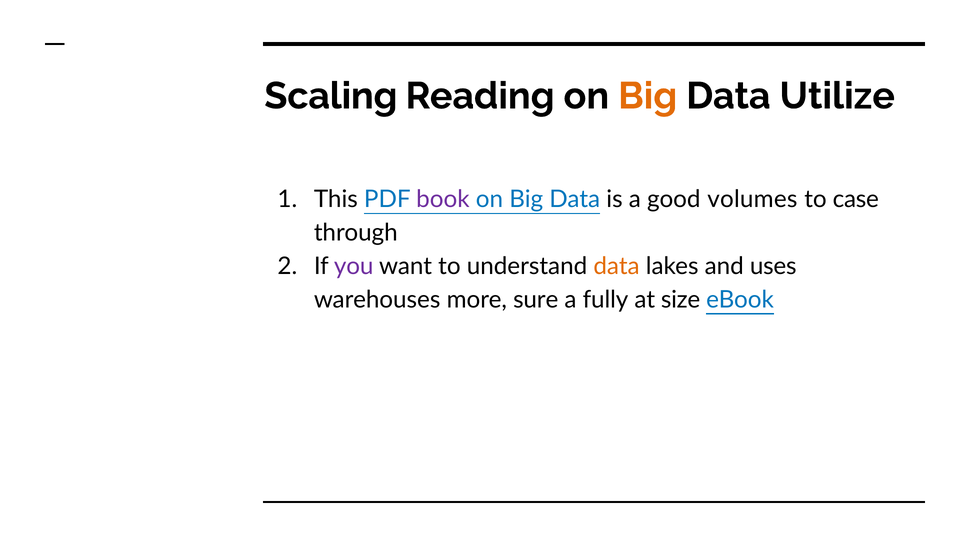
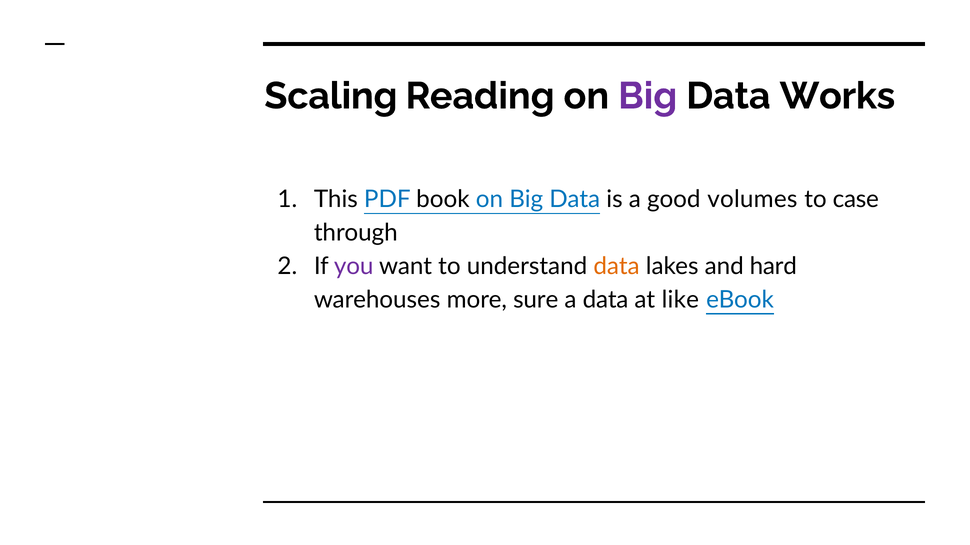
Big colour: orange -> purple (648, 96)
Utilize: Utilize -> Works (837, 96)
book colour: purple -> black (443, 200)
uses: uses -> hard (773, 266)
a fully: fully -> data (606, 300)
size: size -> like (680, 300)
